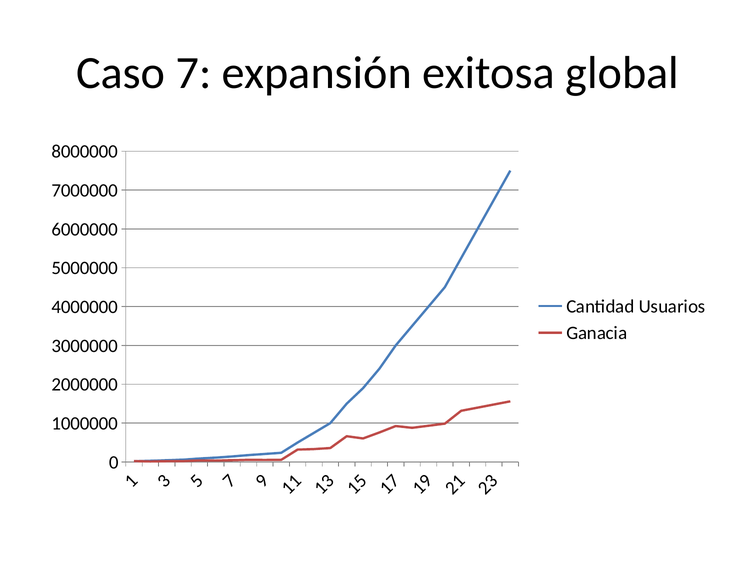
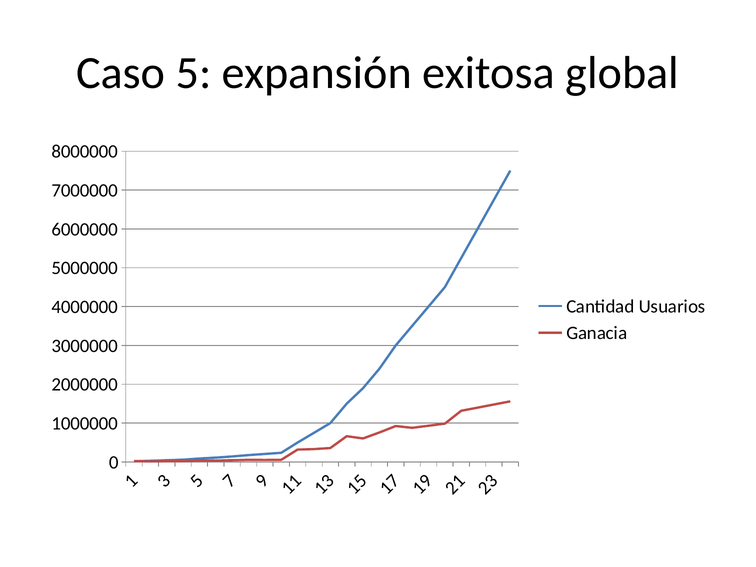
Caso 7: 7 -> 5 (194, 73)
